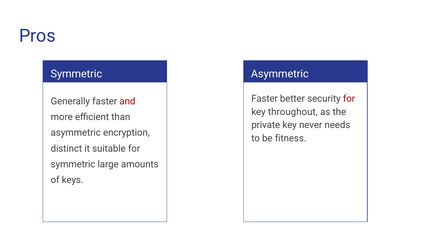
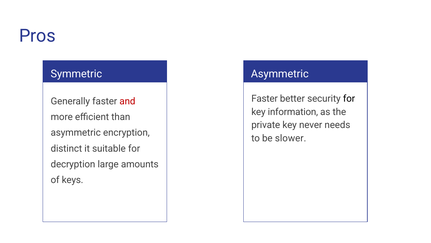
for colour: red -> black (349, 98)
throughout: throughout -> information (293, 112)
fitness: fitness -> slower (291, 138)
symmetric: symmetric -> decryption (73, 164)
